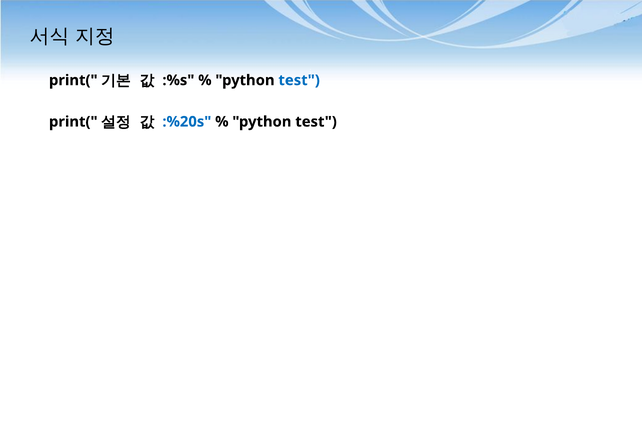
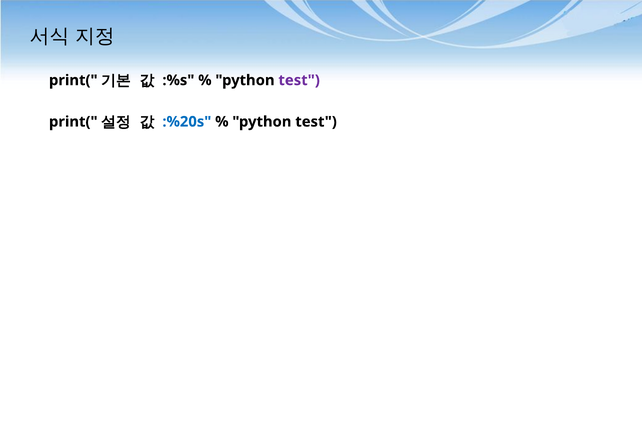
test colour: blue -> purple (299, 80)
